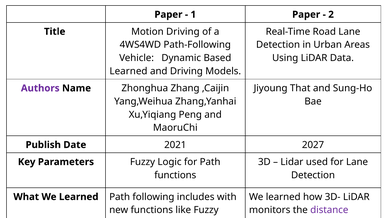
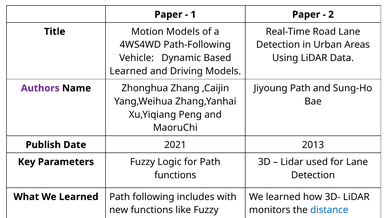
Motion Driving: Driving -> Models (183, 32)
Jiyoung That: That -> Path (300, 88)
2027: 2027 -> 2013 (313, 145)
distance colour: purple -> blue (329, 210)
